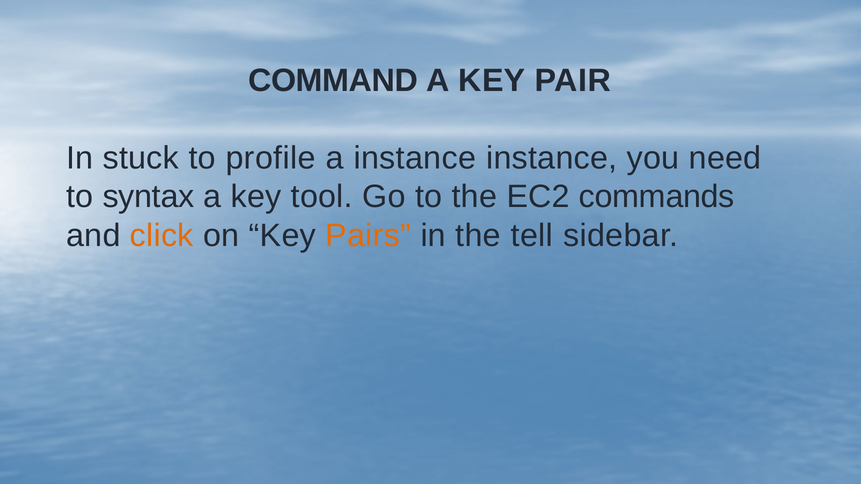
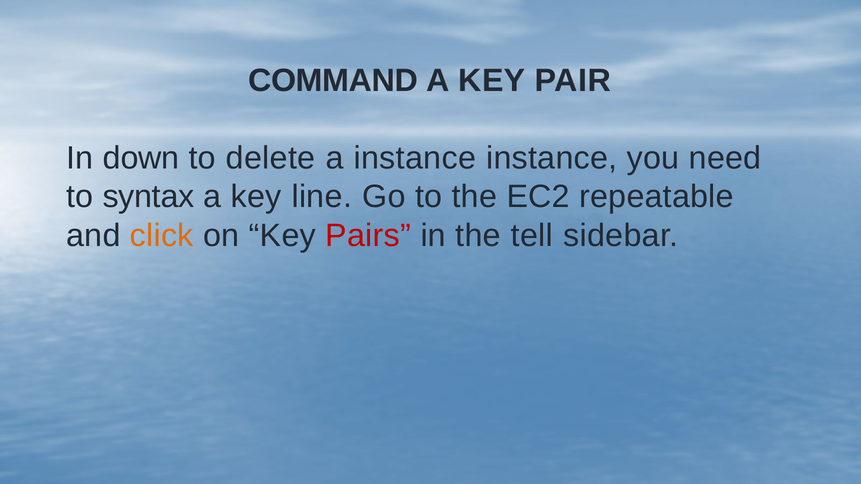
stuck: stuck -> down (141, 158)
profile: profile -> delete (271, 158)
tool: tool -> line (322, 197)
commands: commands -> repeatable (656, 197)
Pairs colour: orange -> red (368, 236)
